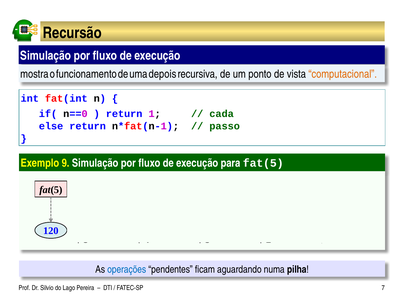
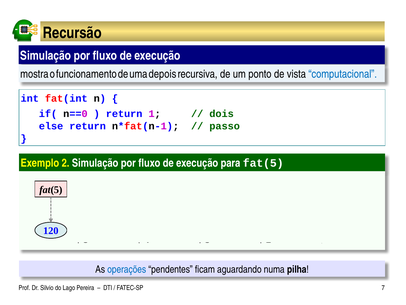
computacional colour: orange -> blue (343, 74)
cada: cada -> dois (222, 114)
Exemplo 9: 9 -> 2 (66, 163)
